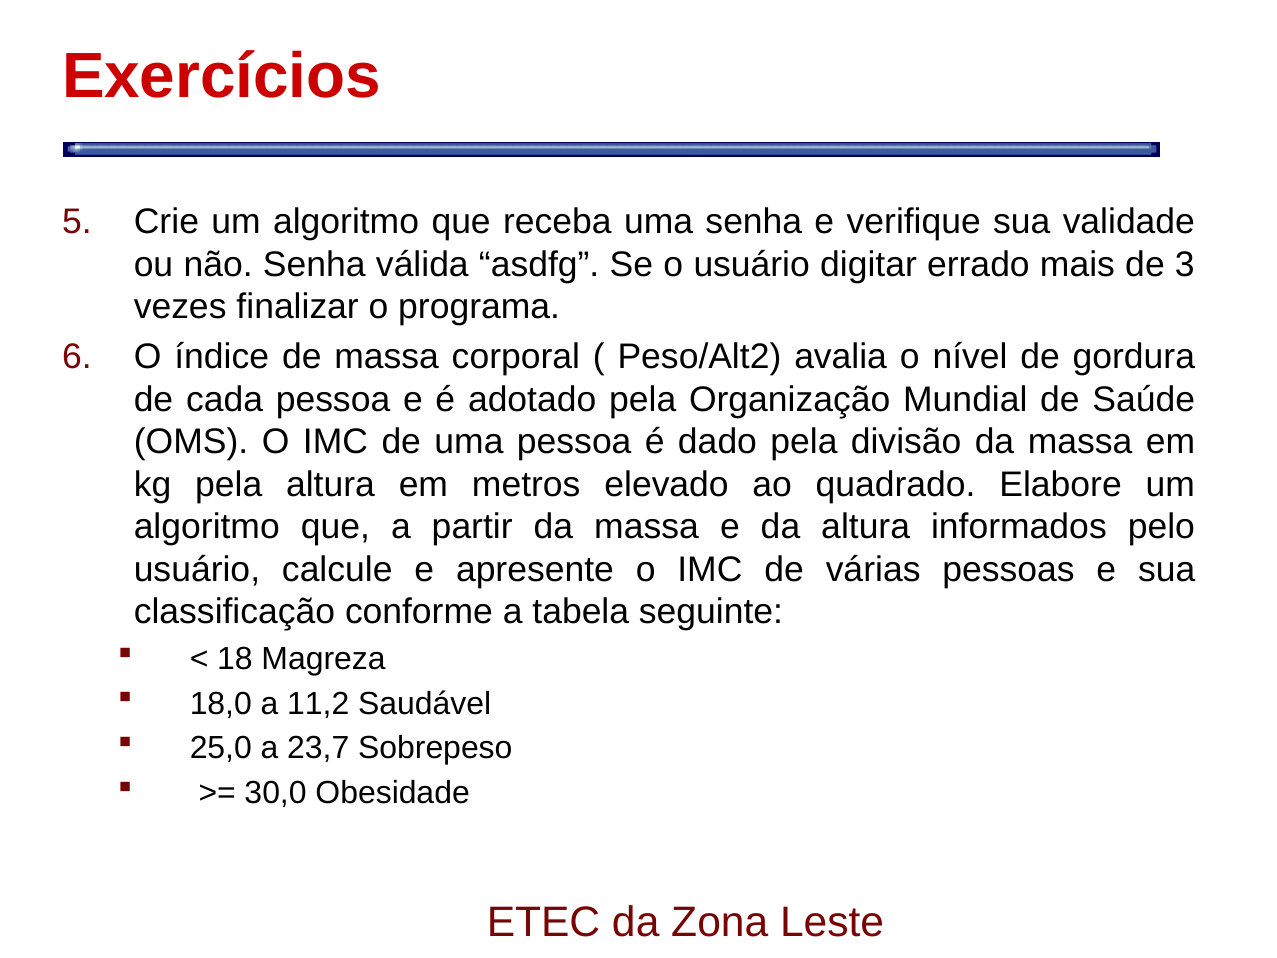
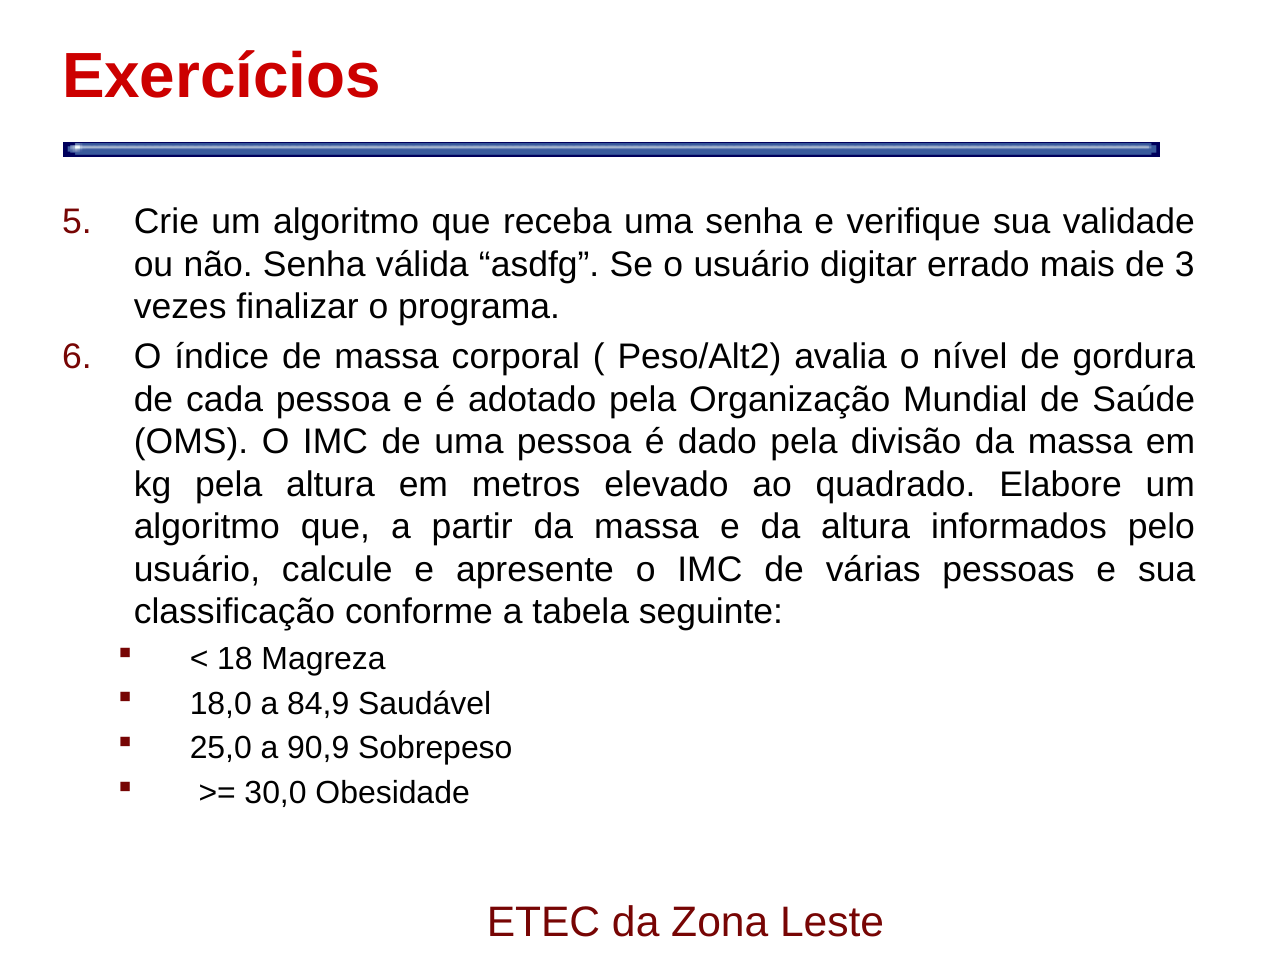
11,2: 11,2 -> 84,9 (318, 703)
23,7: 23,7 -> 90,9 (318, 748)
